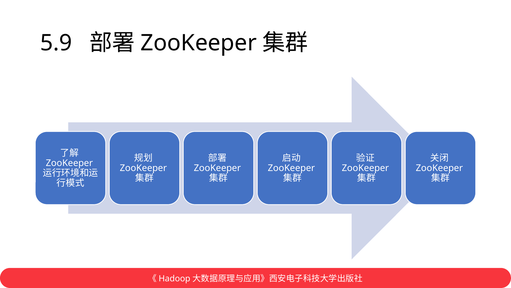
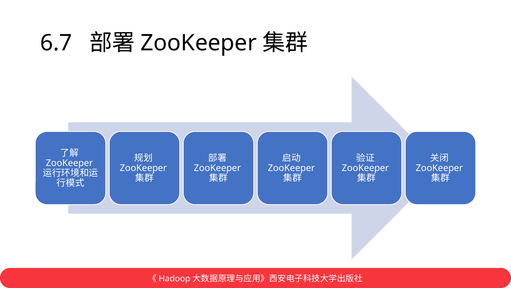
5.9: 5.9 -> 6.7 (56, 43)
